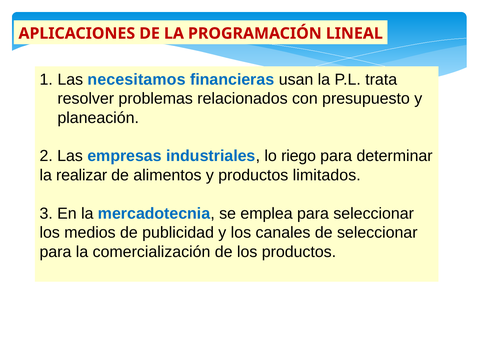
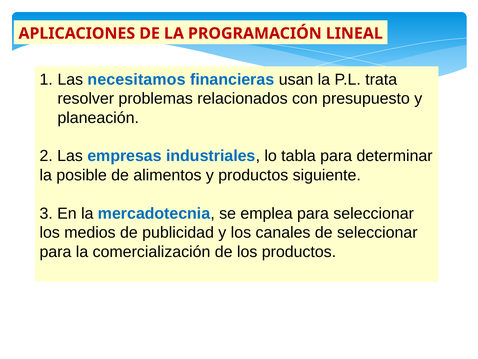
riego: riego -> tabla (298, 156)
realizar: realizar -> posible (82, 175)
limitados: limitados -> siguiente (327, 175)
